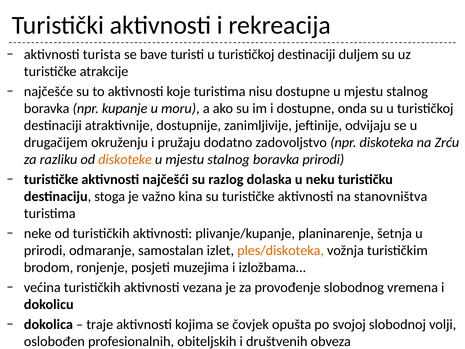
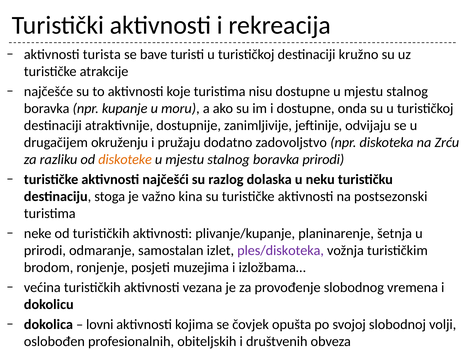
duljem: duljem -> kružno (359, 54)
stanovništva: stanovništva -> postsezonski (391, 196)
ples/diskoteka colour: orange -> purple (281, 250)
traje: traje -> lovni (100, 324)
